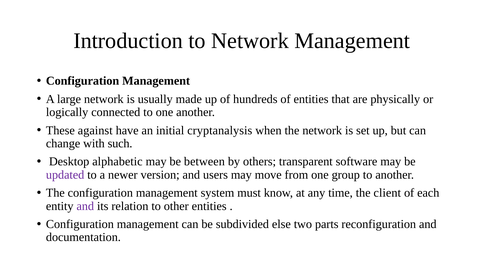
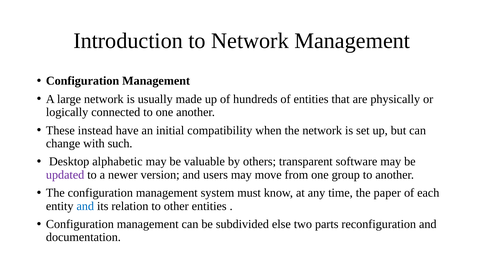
against: against -> instead (95, 130)
cryptanalysis: cryptanalysis -> compatibility (220, 130)
between: between -> valuable (204, 161)
client: client -> paper (387, 192)
and colour: purple -> blue (85, 205)
